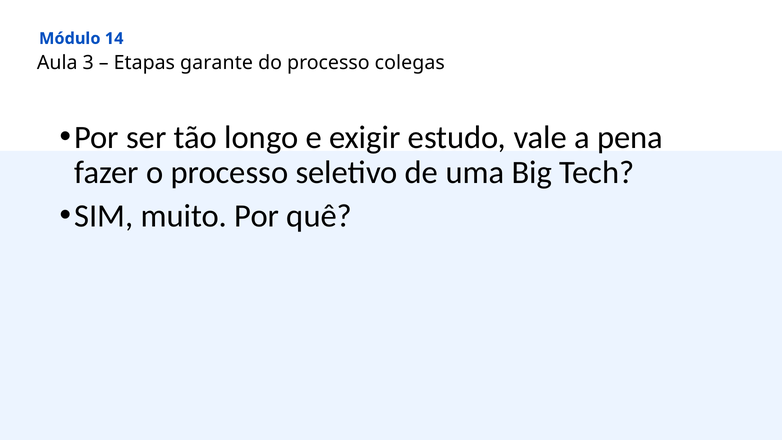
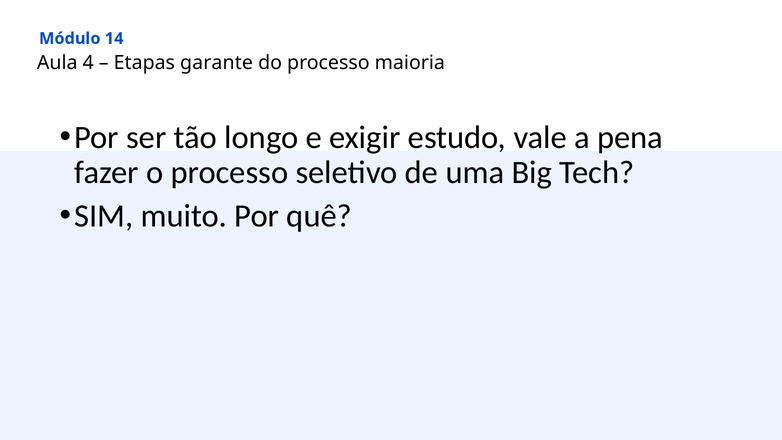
3: 3 -> 4 (88, 63)
colegas: colegas -> maioria (410, 63)
